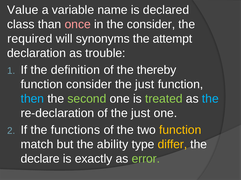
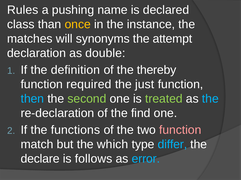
Value: Value -> Rules (23, 10)
variable: variable -> pushing (73, 10)
once colour: pink -> yellow (78, 24)
the consider: consider -> instance (151, 24)
required: required -> matches (30, 39)
trouble: trouble -> double (105, 53)
function consider: consider -> required (89, 85)
of the just: just -> find (141, 114)
function colour: yellow -> pink (180, 130)
ability: ability -> which (113, 145)
differ colour: yellow -> light blue (172, 145)
exactly: exactly -> follows (94, 159)
error colour: light green -> light blue (146, 159)
